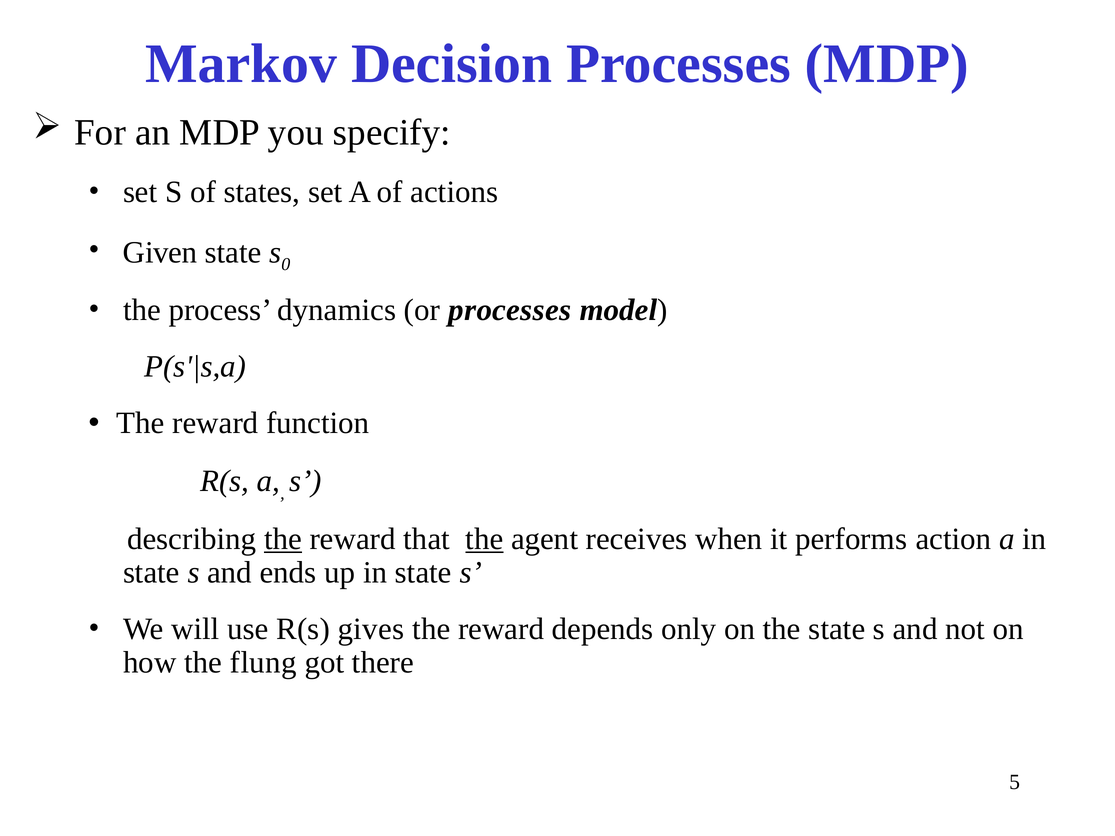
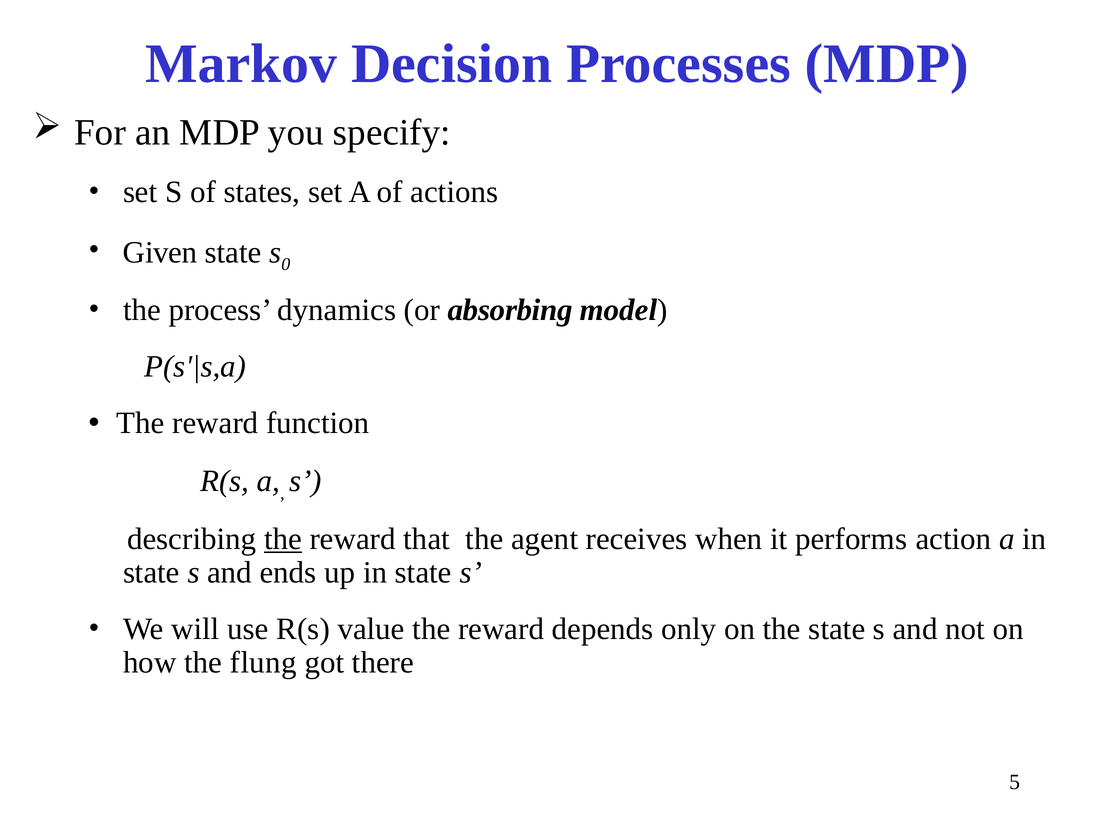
or processes: processes -> absorbing (510, 310)
the underline: present -> none (484, 539)
gives: gives -> value (371, 629)
